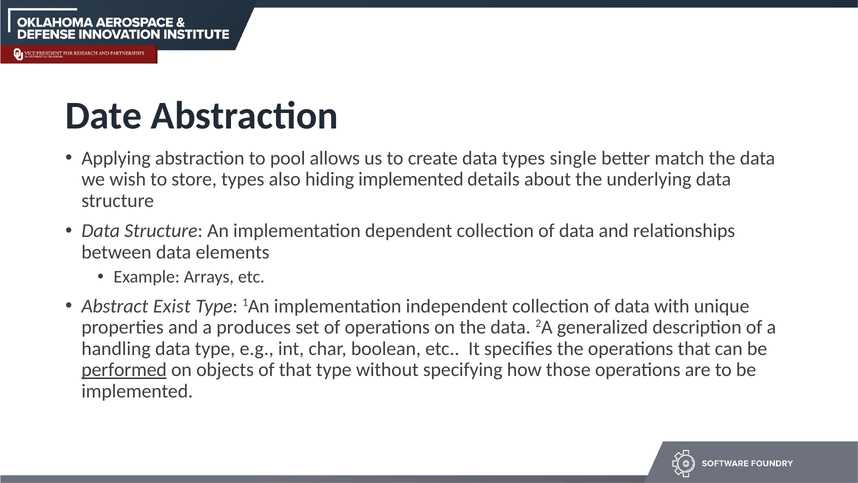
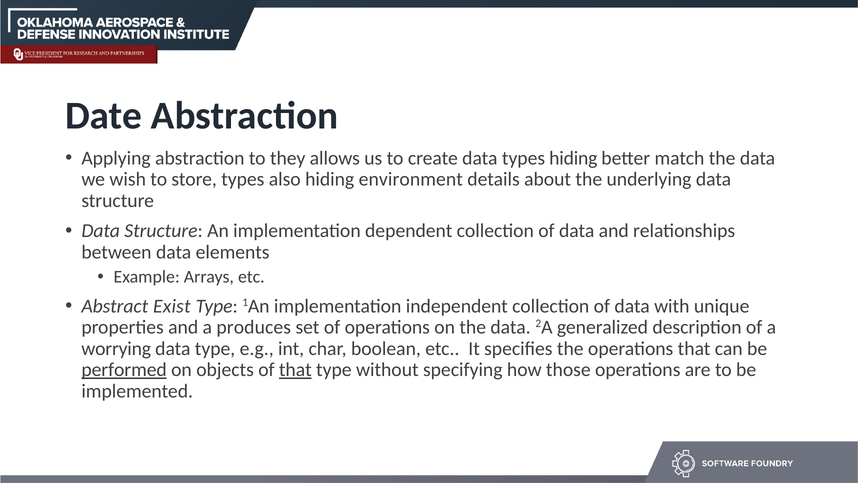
pool: pool -> they (288, 158)
types single: single -> hiding (573, 158)
hiding implemented: implemented -> environment (411, 179)
handling: handling -> worrying (116, 348)
that underline: none -> present (295, 370)
